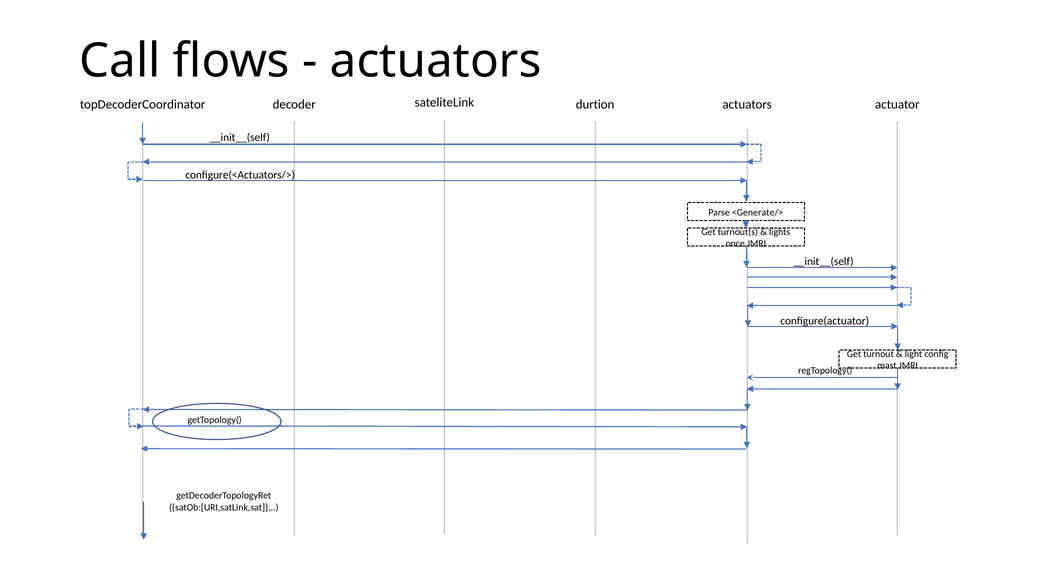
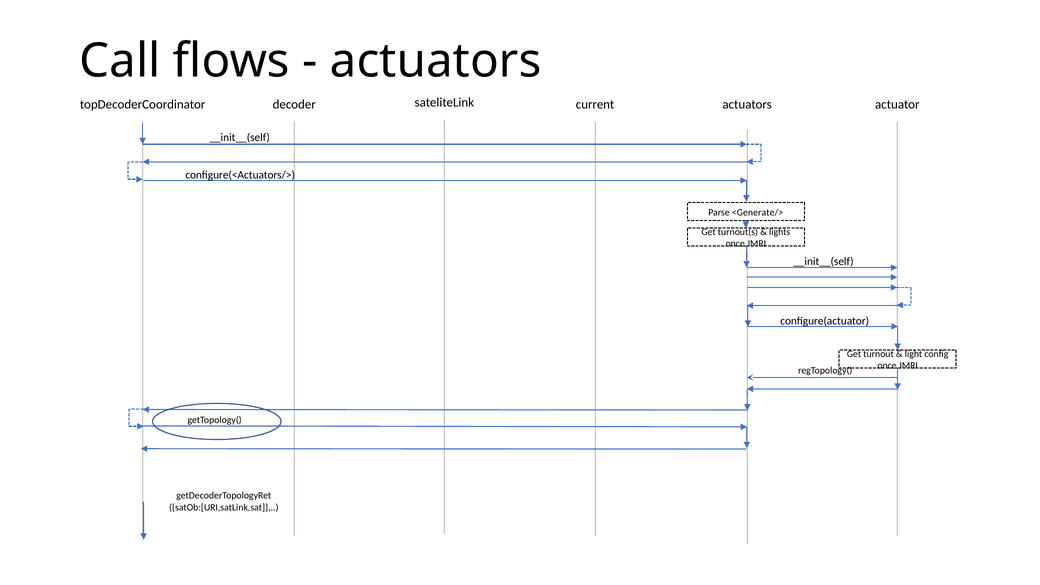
durtion: durtion -> current (595, 104)
mast: mast -> once (887, 366)
